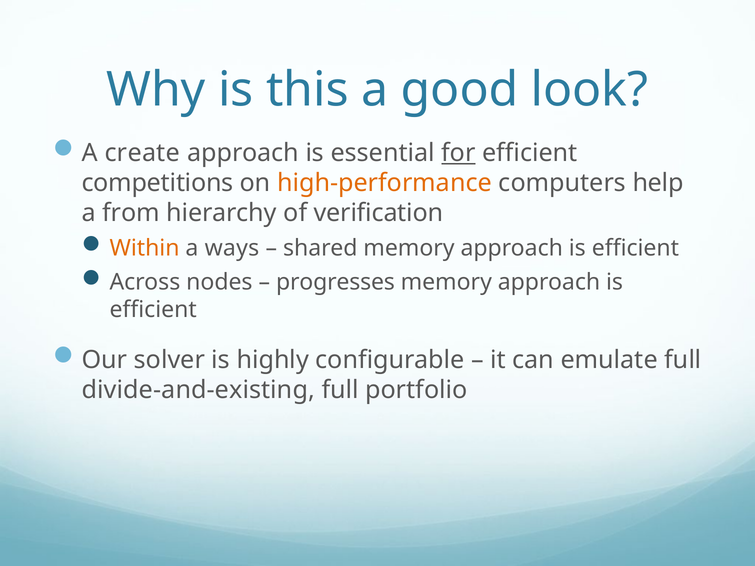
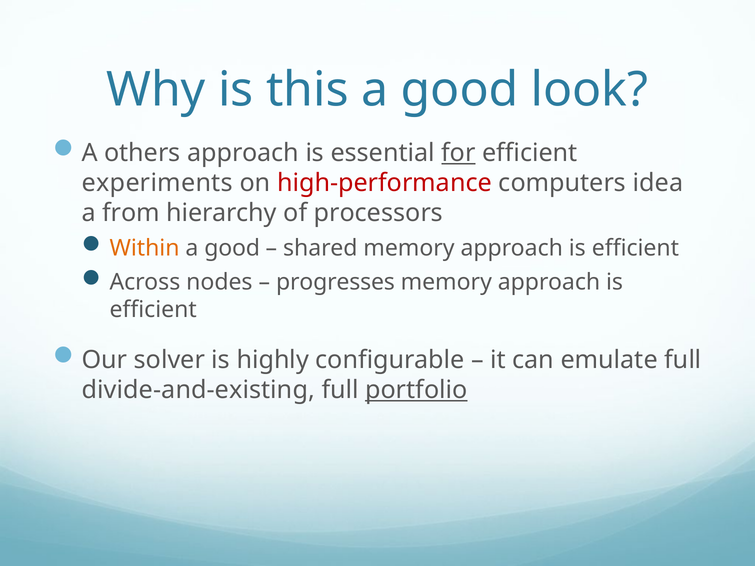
create: create -> others (142, 153)
competitions: competitions -> experiments (157, 183)
high-performance colour: orange -> red (384, 183)
help: help -> idea (658, 183)
verification: verification -> processors (378, 213)
ways: ways -> good (232, 248)
portfolio underline: none -> present (416, 390)
